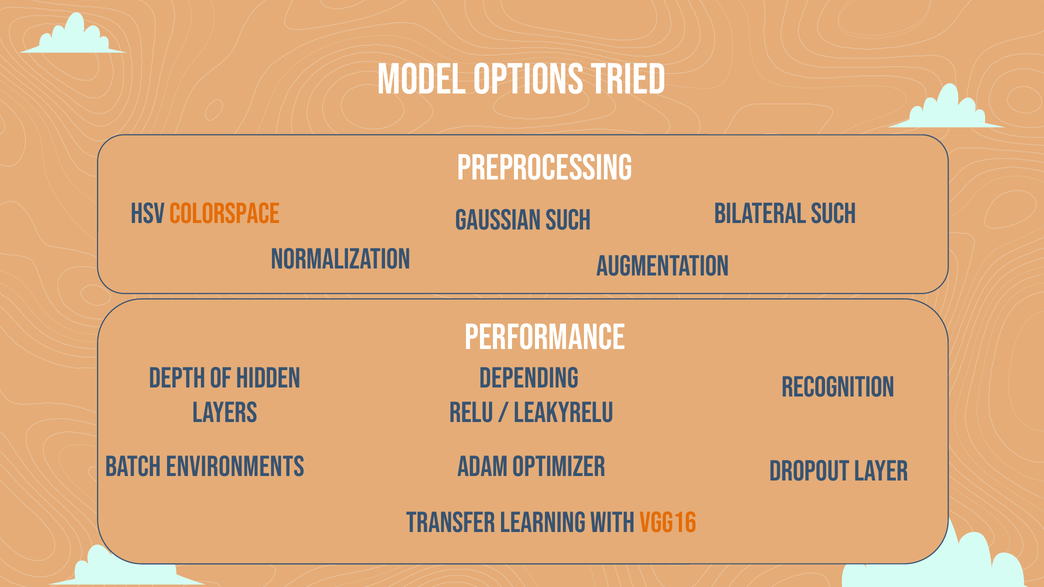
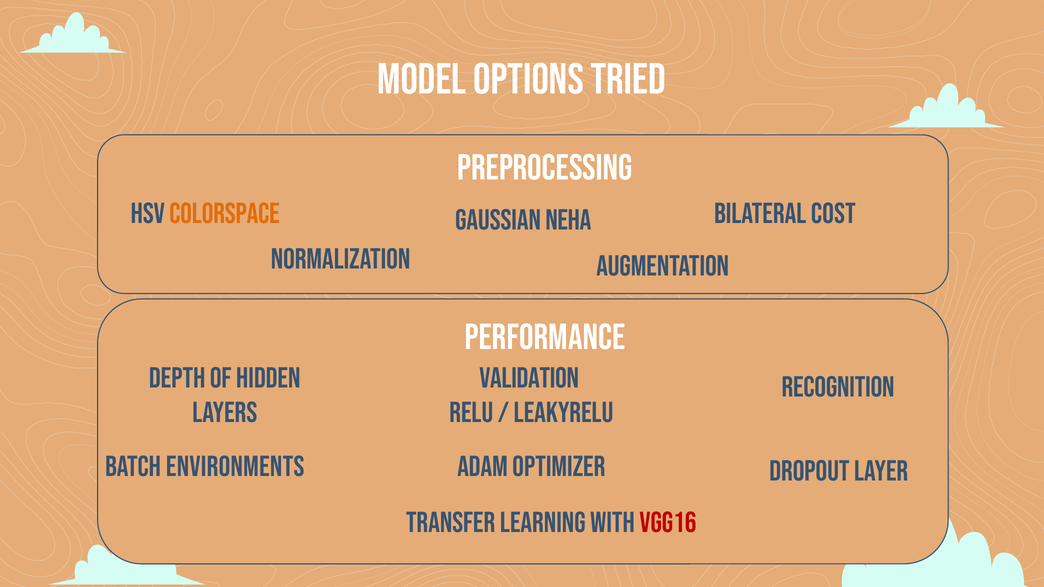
Gaussian Such: Such -> Neha (568, 220)
Bilateral such: such -> cost (833, 214)
Depending: Depending -> Validation (529, 378)
VGG16 colour: orange -> red (668, 523)
